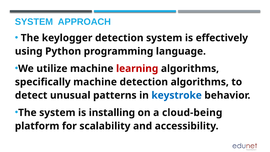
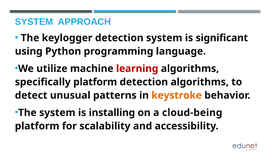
effectively: effectively -> significant (222, 38)
specifically machine: machine -> platform (95, 82)
keystroke colour: blue -> orange (177, 95)
